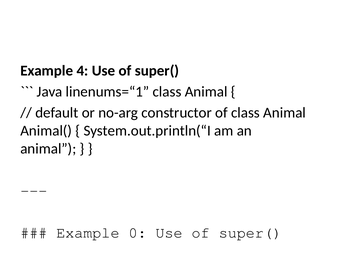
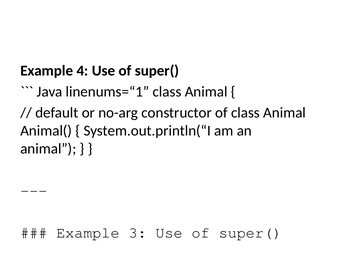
0: 0 -> 3 (138, 233)
